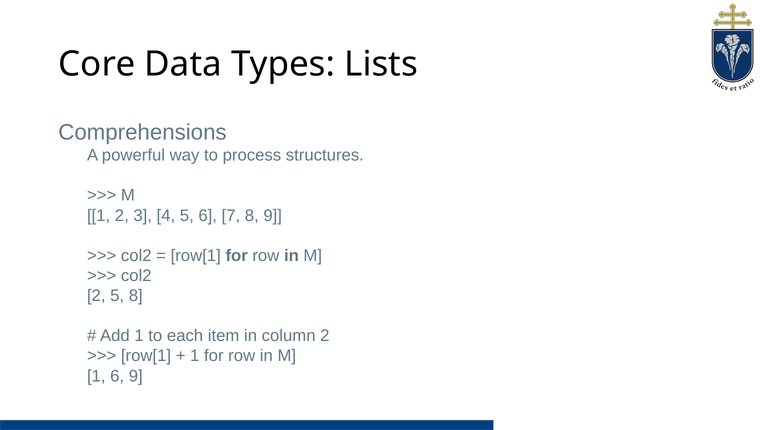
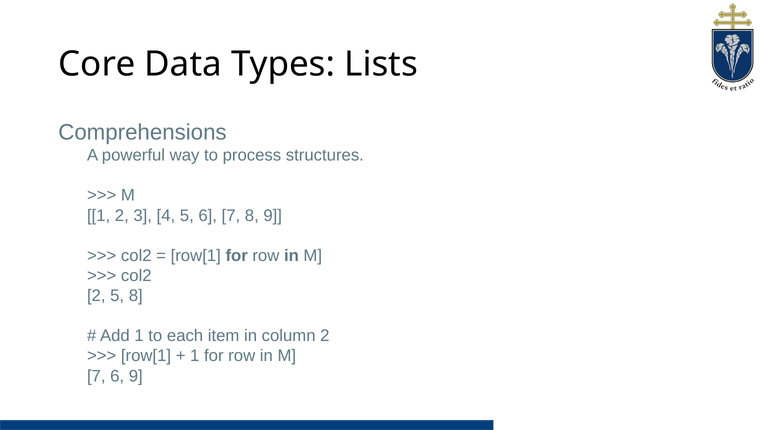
1: 1 -> 7 (96, 376)
